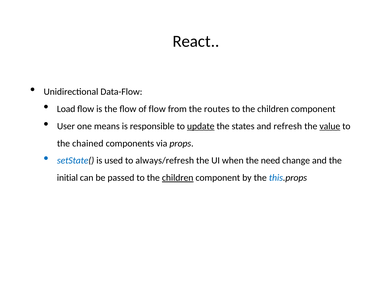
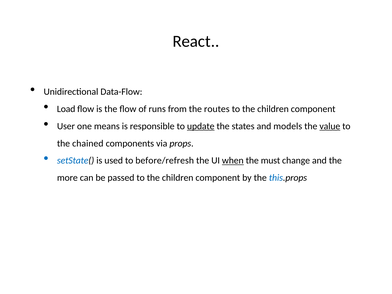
of flow: flow -> runs (157, 109)
refresh: refresh -> models (288, 126)
always/refresh: always/refresh -> before/refresh (165, 161)
when underline: none -> present (233, 161)
need: need -> must (270, 161)
initial: initial -> more (67, 178)
children underline: present -> none (178, 178)
